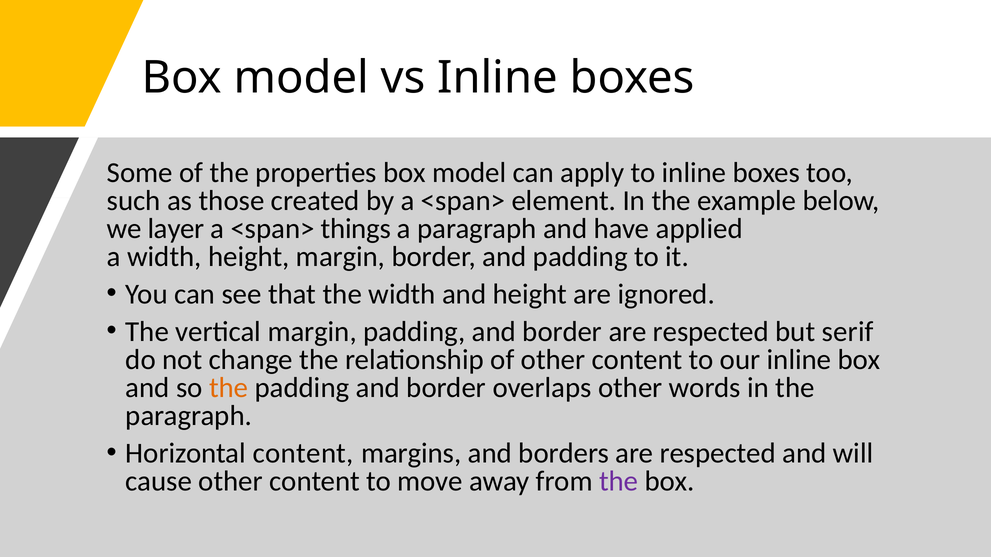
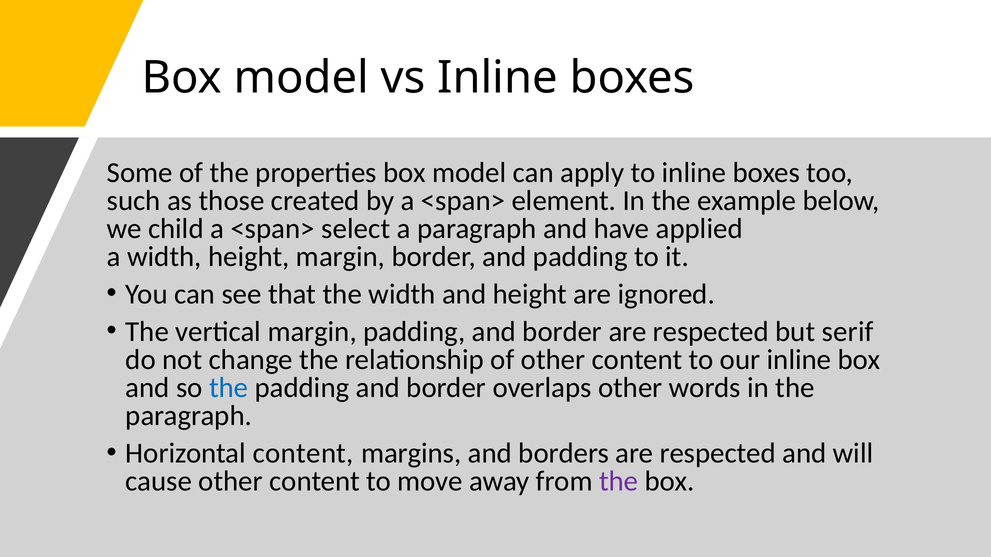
layer: layer -> child (176, 229)
things: things -> select (356, 229)
the colour: orange -> blue (229, 388)
